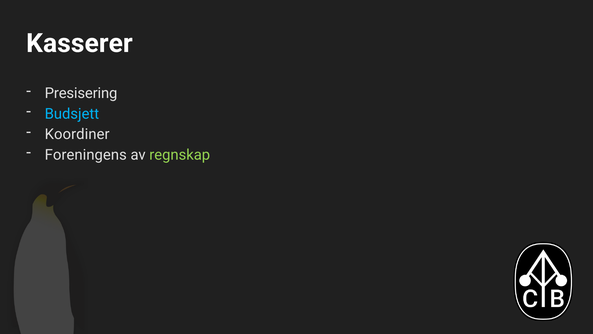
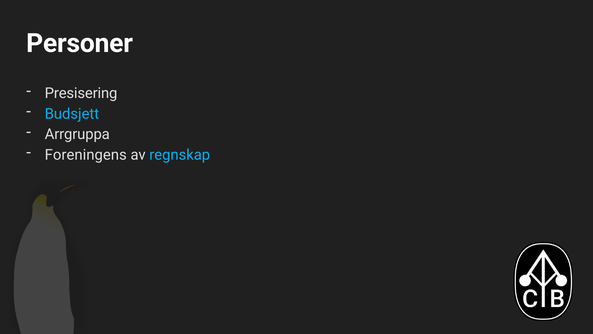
Kasserer: Kasserer -> Personer (80, 43)
Koordiner: Koordiner -> Arrgruppa (77, 134)
regnskap colour: light green -> light blue (180, 155)
